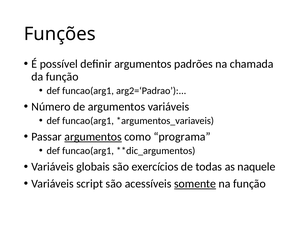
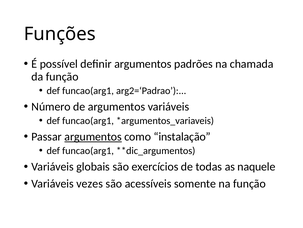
programa: programa -> instalação (182, 136)
script: script -> vezes (90, 183)
somente underline: present -> none (195, 183)
